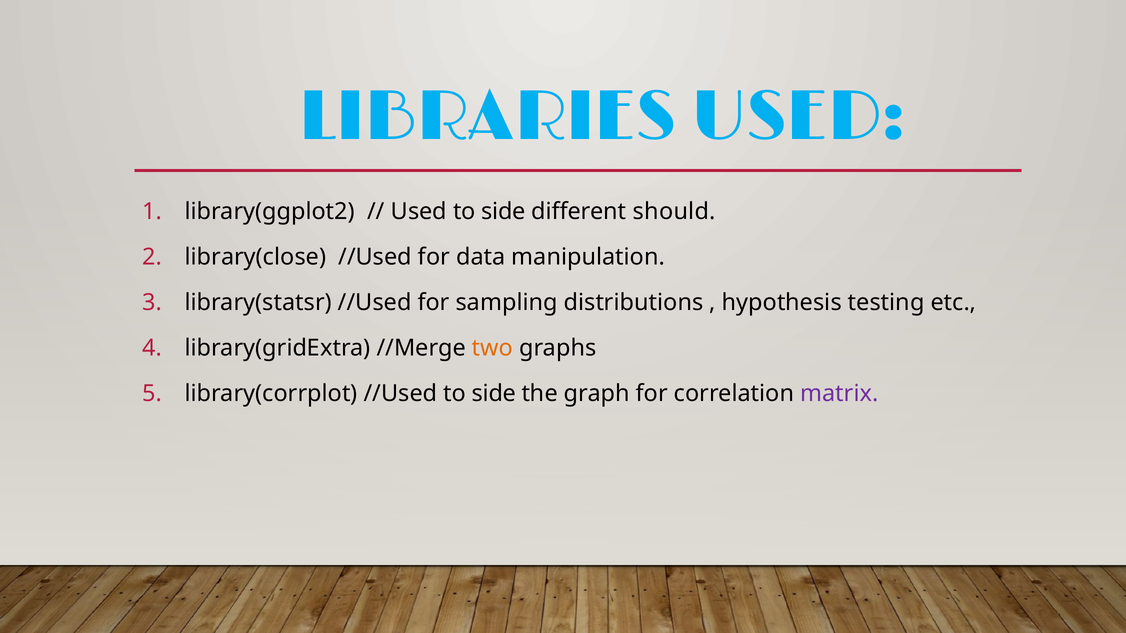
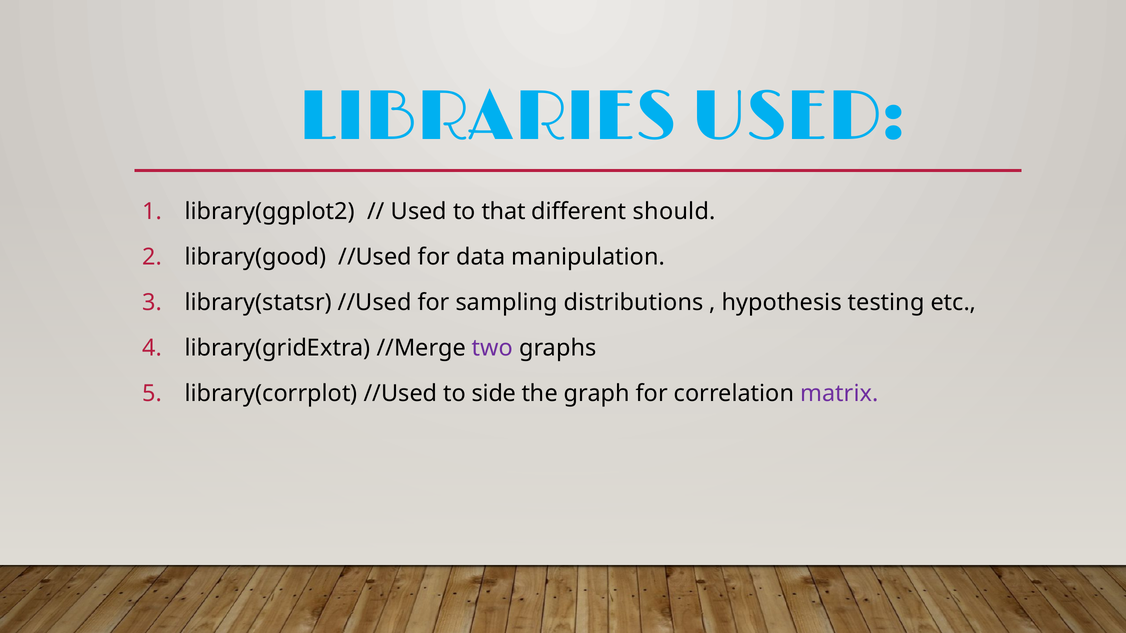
Used to side: side -> that (504, 212)
library(close: library(close -> library(good (255, 257)
two colour: orange -> purple (492, 348)
